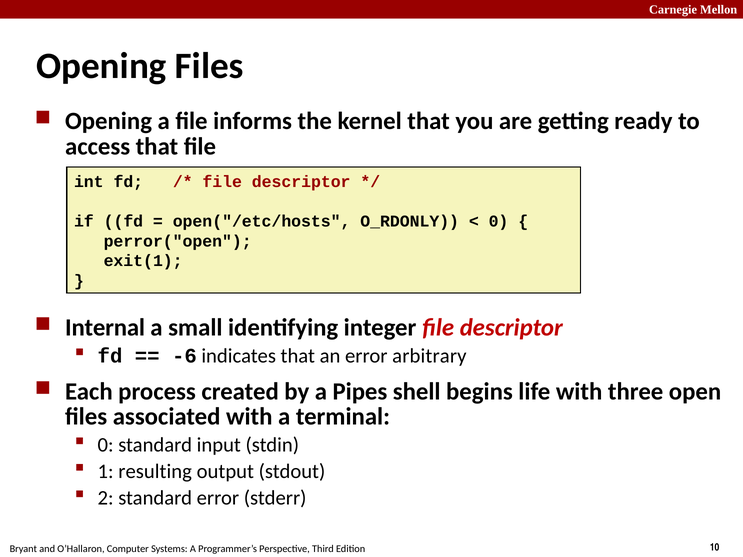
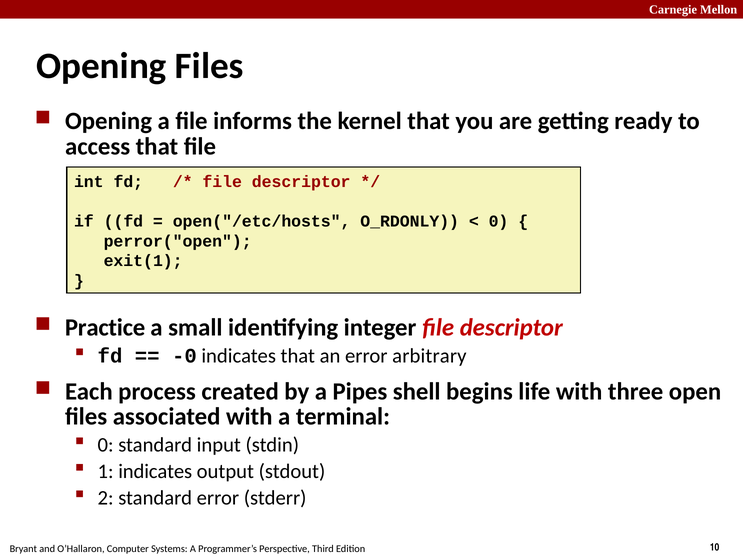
Internal: Internal -> Practice (105, 328)
-6: -6 -> -0 (184, 356)
1 resulting: resulting -> indicates (155, 472)
